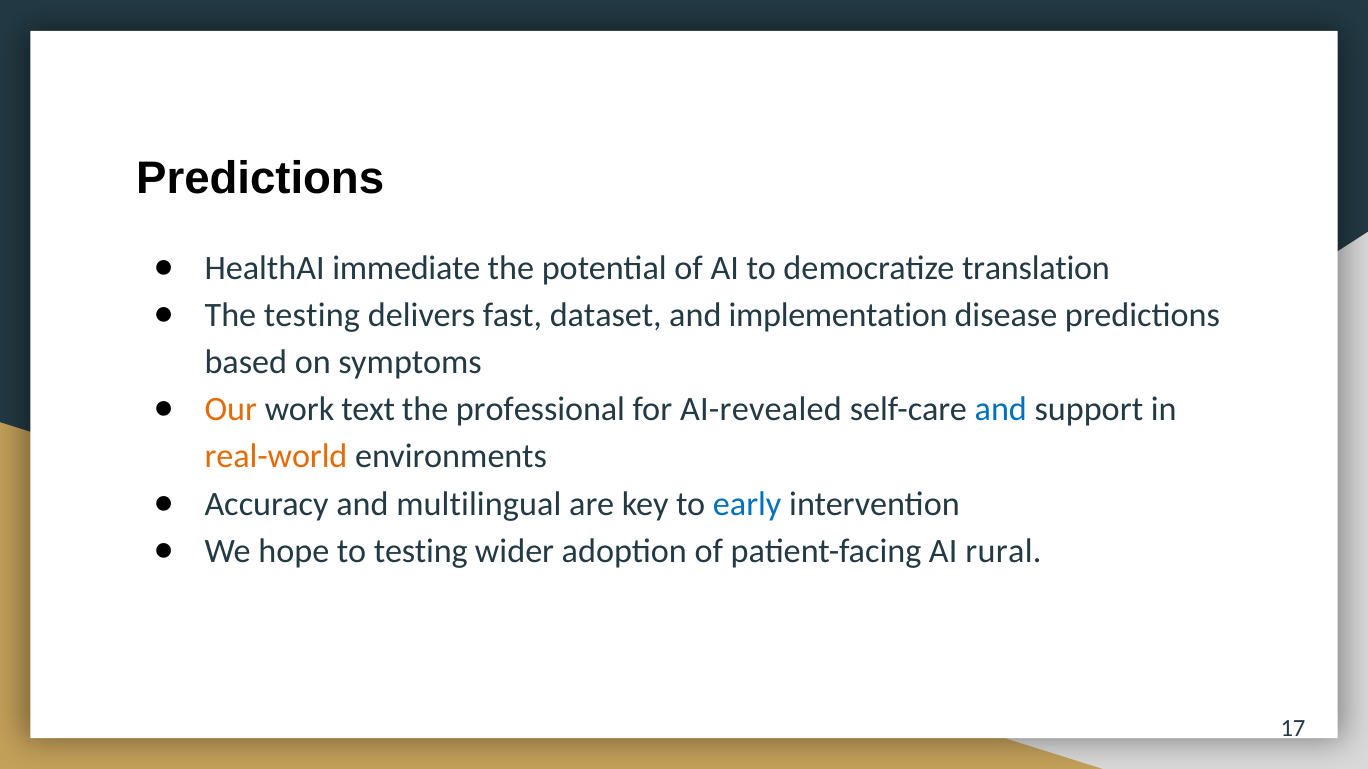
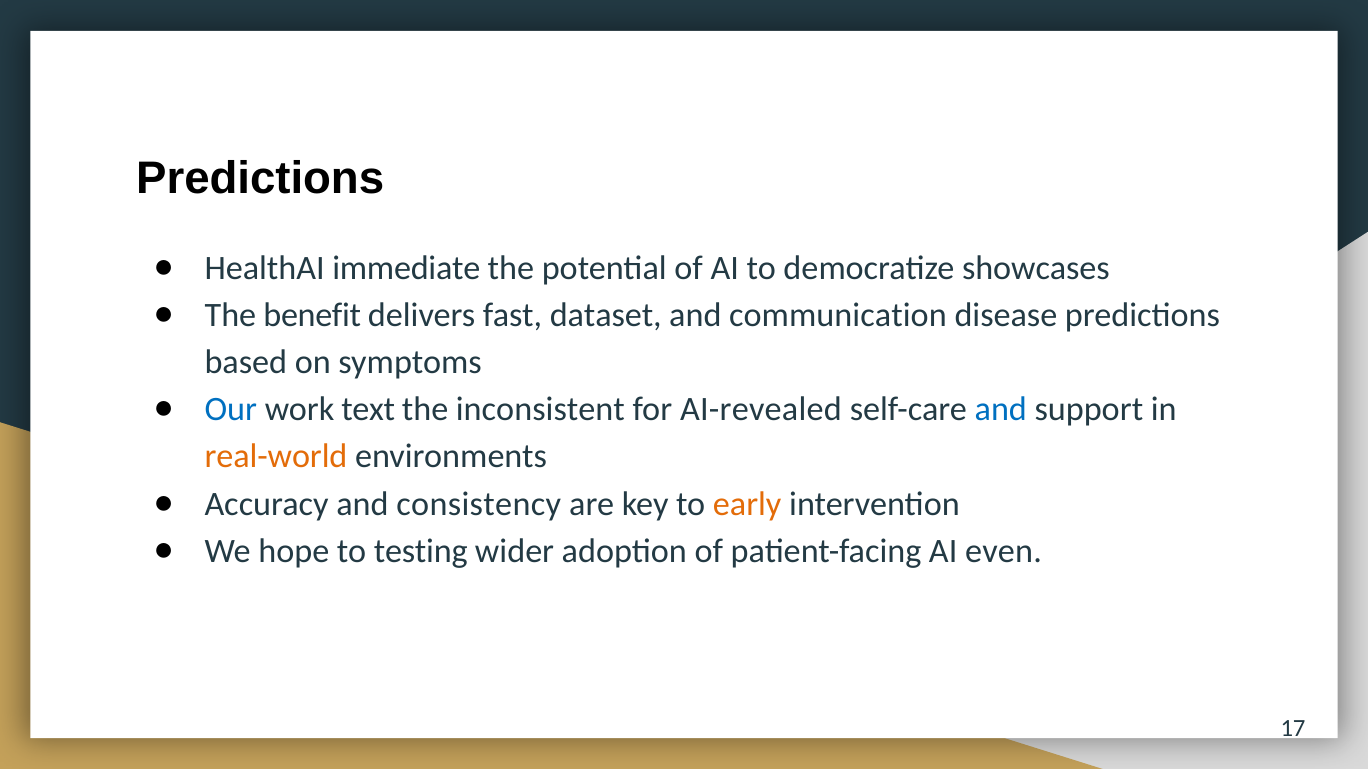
translation: translation -> showcases (1036, 268)
The testing: testing -> benefit (312, 315)
implementation: implementation -> communication (838, 315)
Our colour: orange -> blue (231, 410)
professional: professional -> inconsistent (540, 410)
multilingual: multilingual -> consistency (479, 504)
early colour: blue -> orange (747, 504)
rural: rural -> even (1004, 551)
